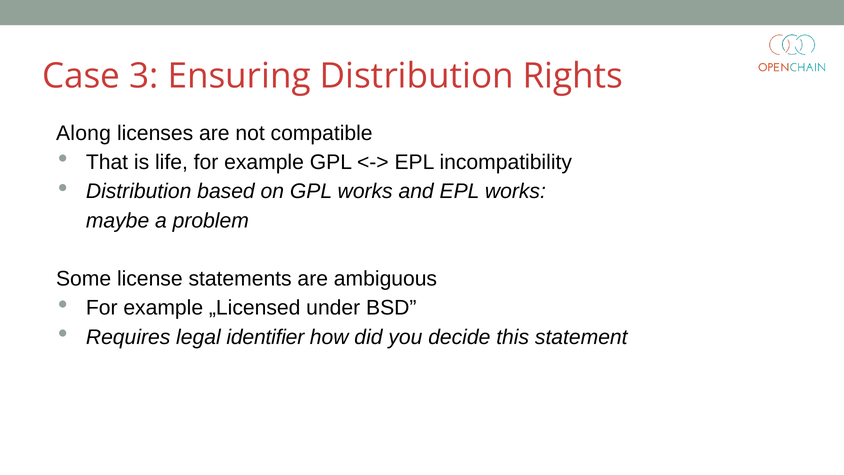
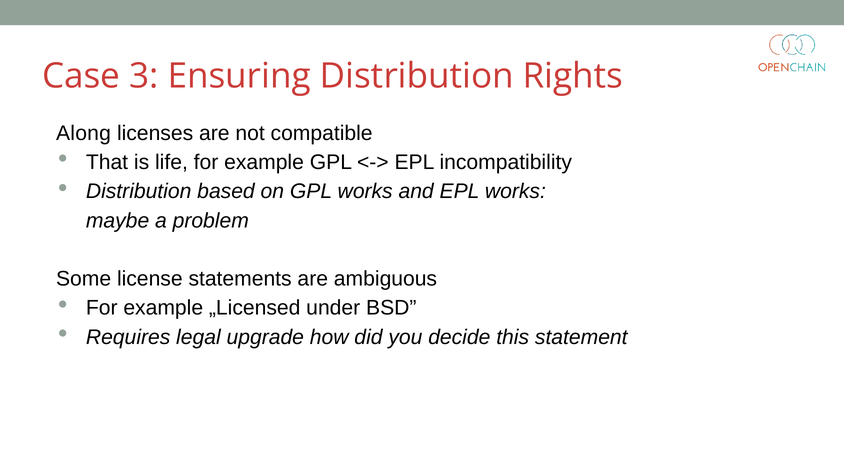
identifier: identifier -> upgrade (265, 337)
